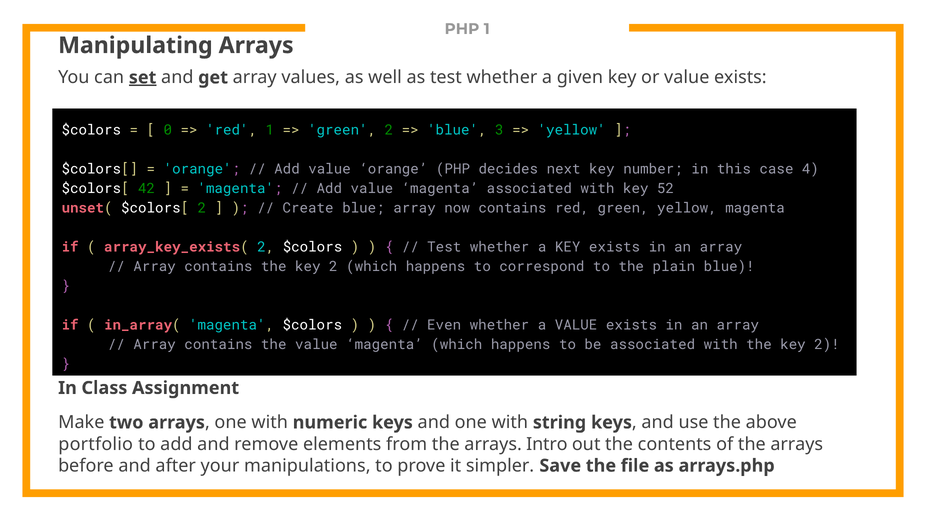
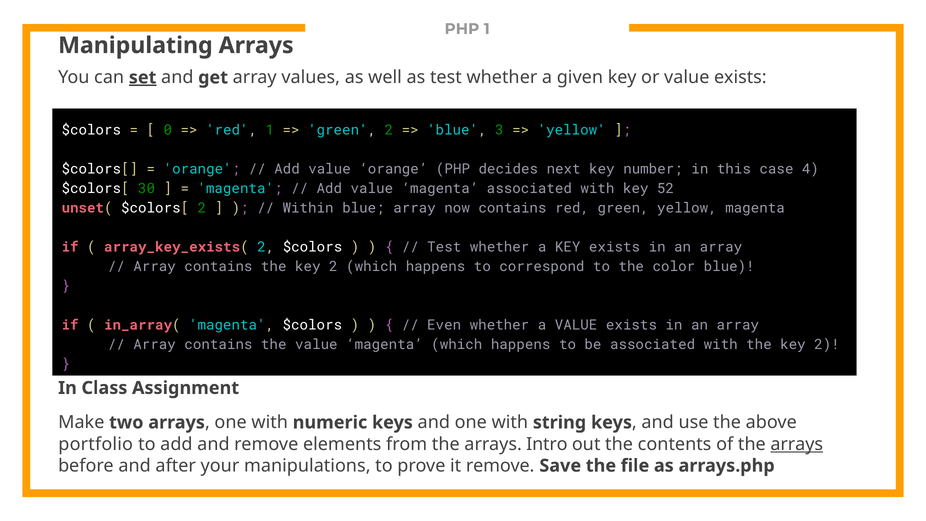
42: 42 -> 30 (147, 188)
Create: Create -> Within (308, 208)
plain: plain -> color (674, 266)
arrays underline: none -> present (797, 444)
it simpler: simpler -> remove (500, 466)
